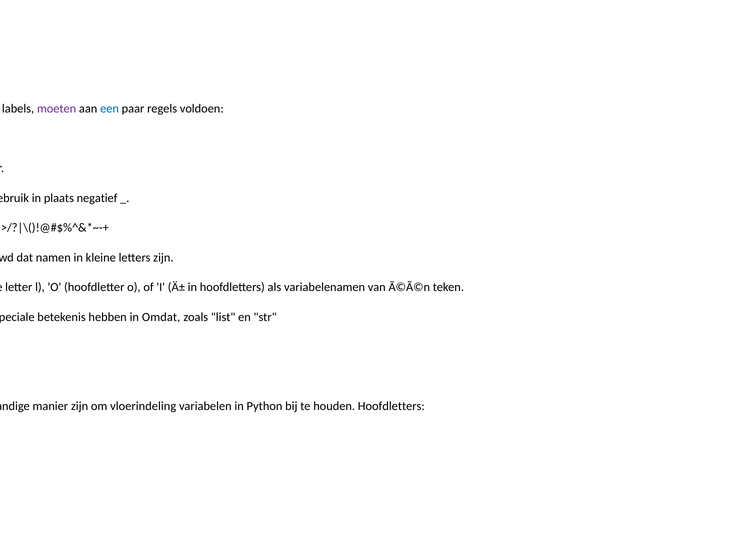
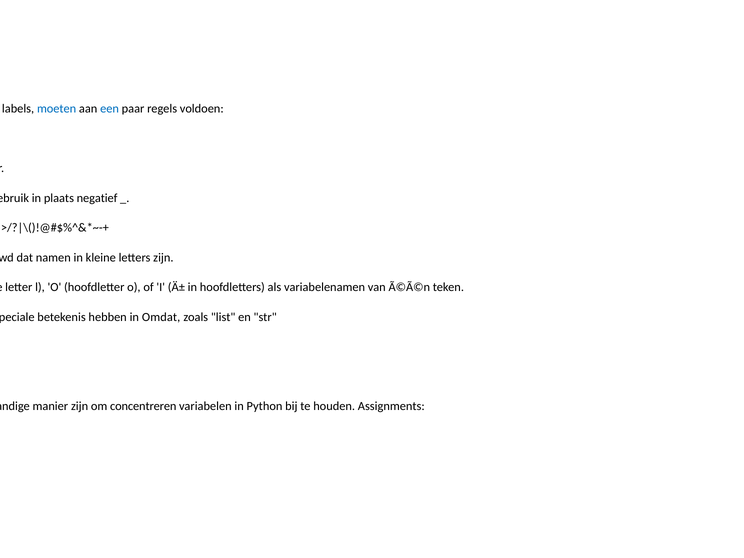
moeten colour: purple -> blue (57, 109)
vloerindeling: vloerindeling -> concentreren (143, 406)
houden Hoofdletters: Hoofdletters -> Assignments (391, 406)
